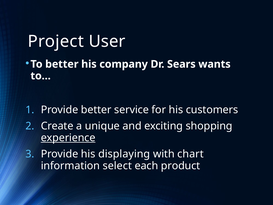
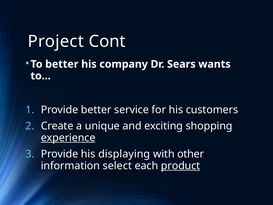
User: User -> Cont (107, 41)
chart: chart -> other (191, 154)
product underline: none -> present (181, 166)
